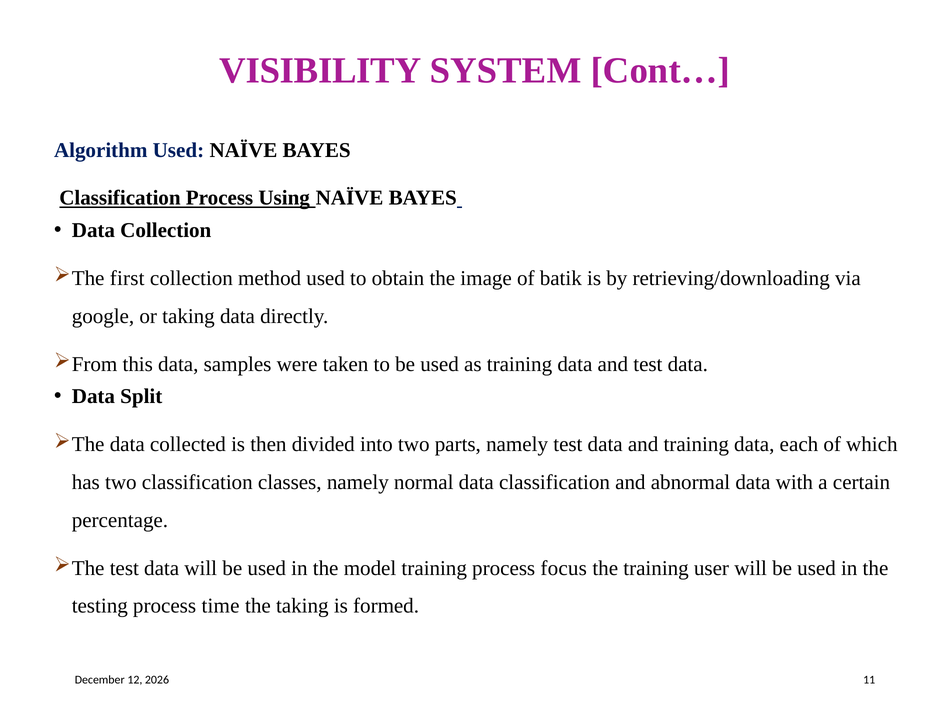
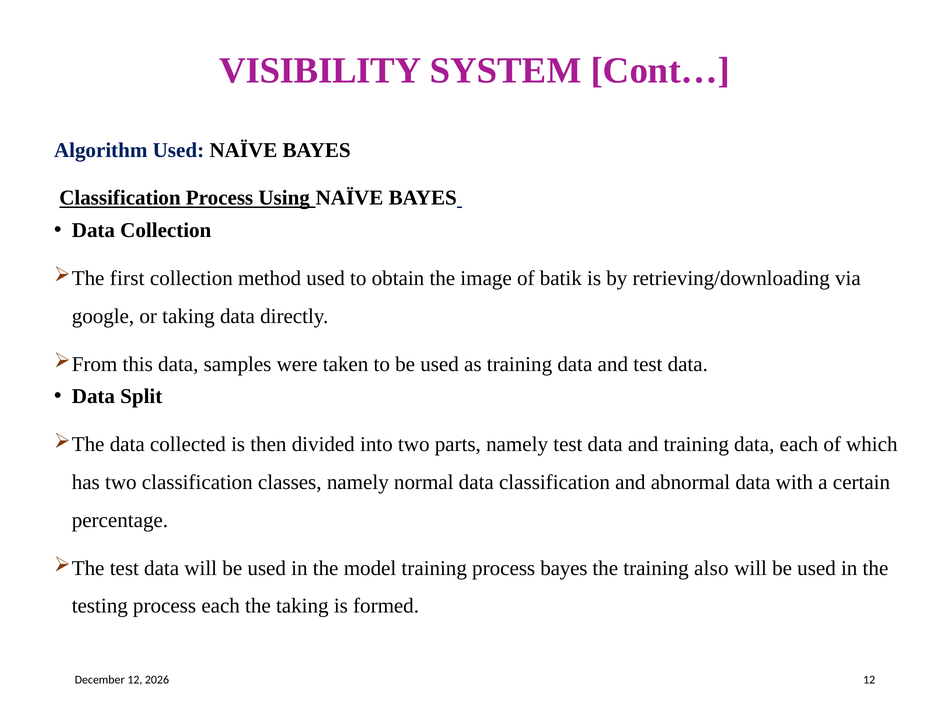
process focus: focus -> bayes (564, 569)
user: user -> also (711, 569)
process time: time -> each (221, 606)
11: 11 -> 12 (869, 680)
